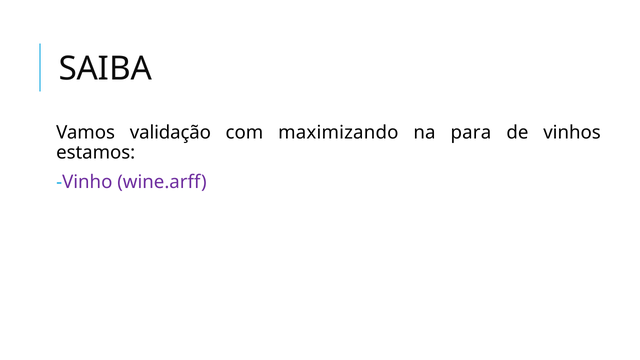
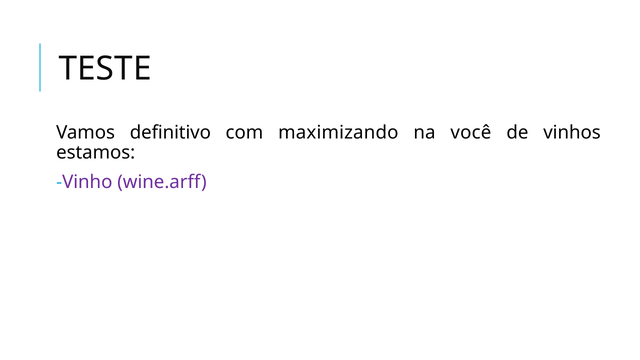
SAIBA: SAIBA -> TESTE (105, 69)
validação: validação -> definitivo (170, 132)
para: para -> você (471, 132)
